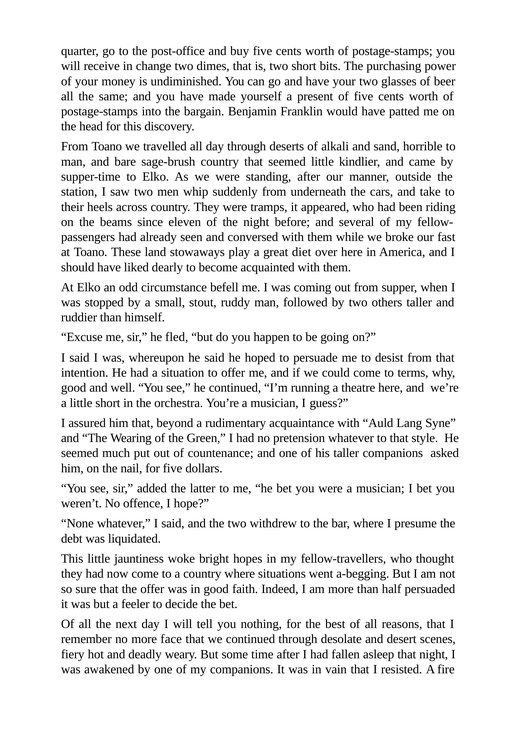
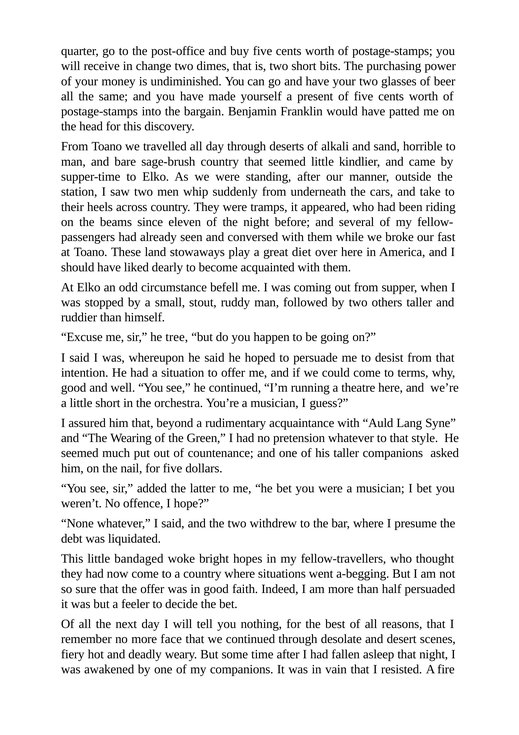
fled: fled -> tree (177, 337)
jauntiness: jauntiness -> bandaged (139, 558)
